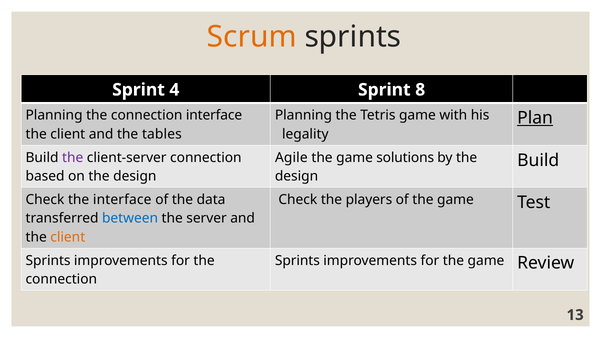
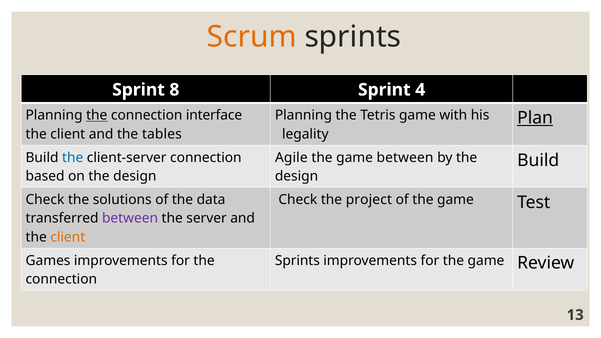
4: 4 -> 8 (174, 90)
8: 8 -> 4 (420, 90)
the underline: none -> present (97, 115)
the colour: purple -> blue (73, 158)
game solutions: solutions -> between (405, 158)
the interface: interface -> solutions (122, 200)
players: players -> project (369, 200)
between colour: blue -> purple (130, 218)
Sprints: Sprints -> Games (48, 261)
